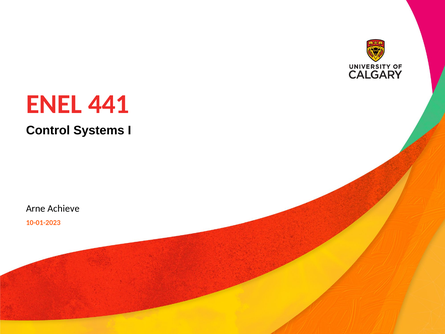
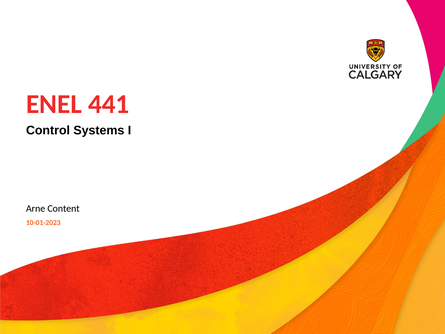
Achieve: Achieve -> Content (64, 208)
